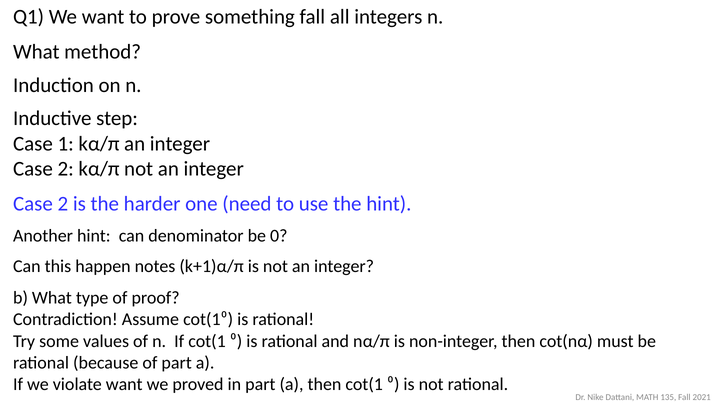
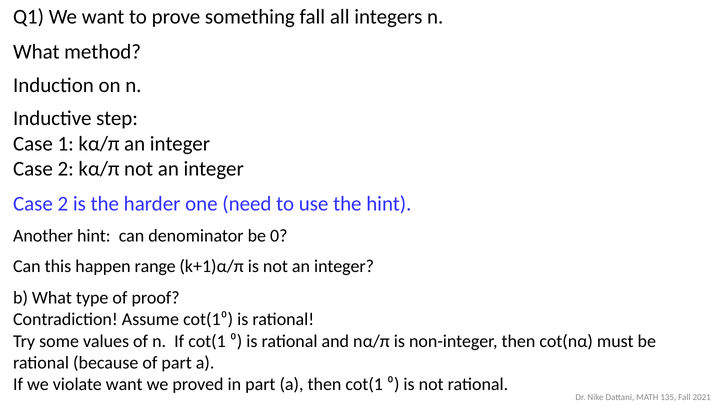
notes: notes -> range (155, 266)
